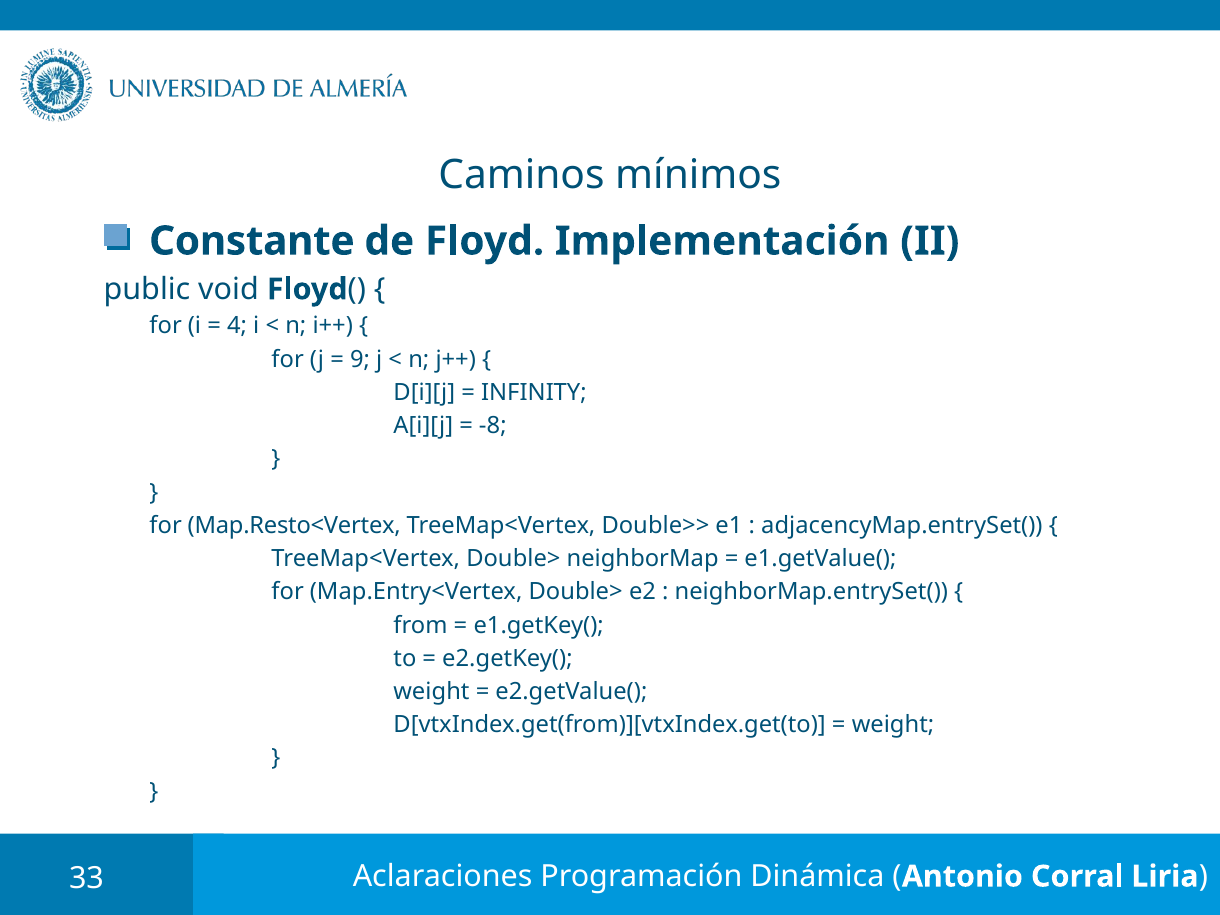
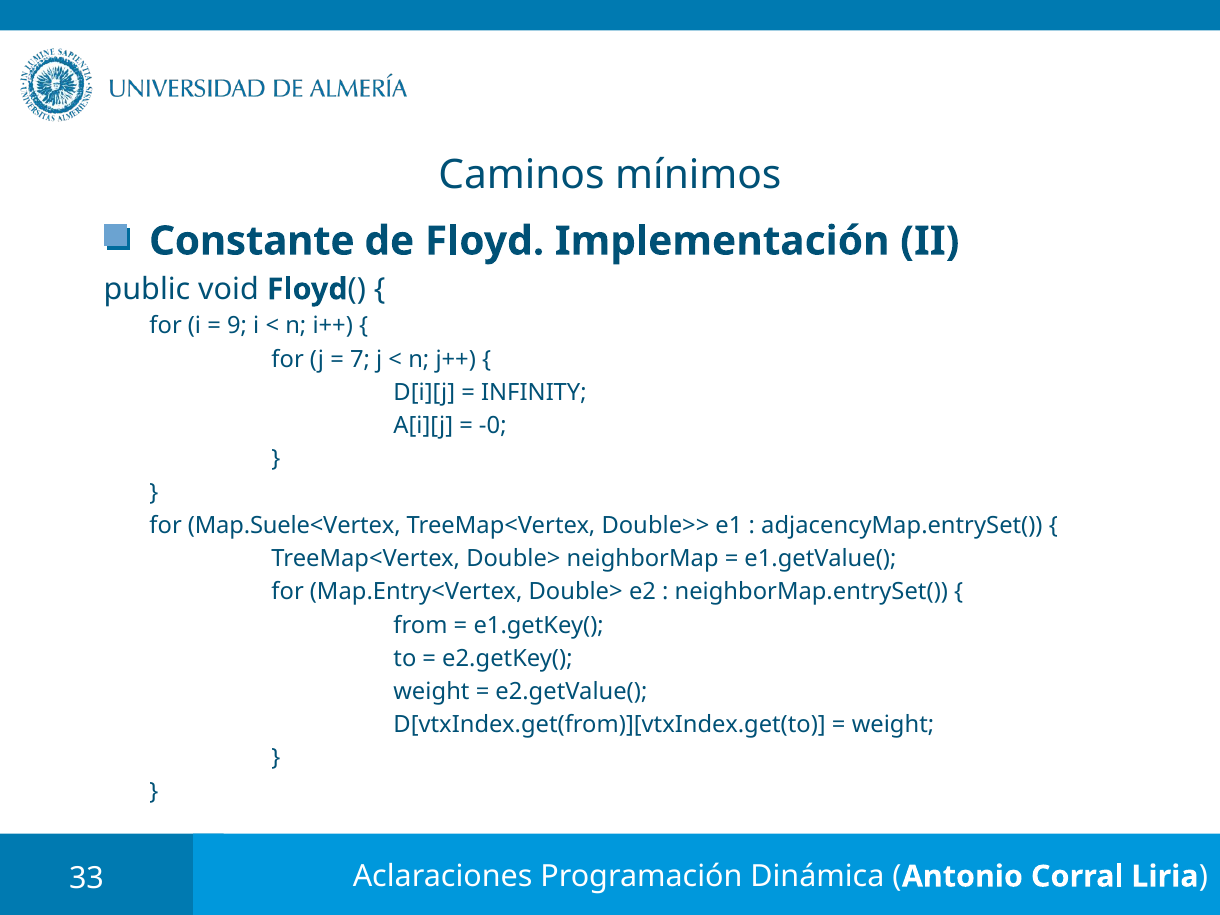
4: 4 -> 9 (237, 326)
9: 9 -> 7 (360, 359)
-8: -8 -> -0 (493, 426)
Map.Resto<Vertex: Map.Resto<Vertex -> Map.Suele<Vertex (294, 525)
